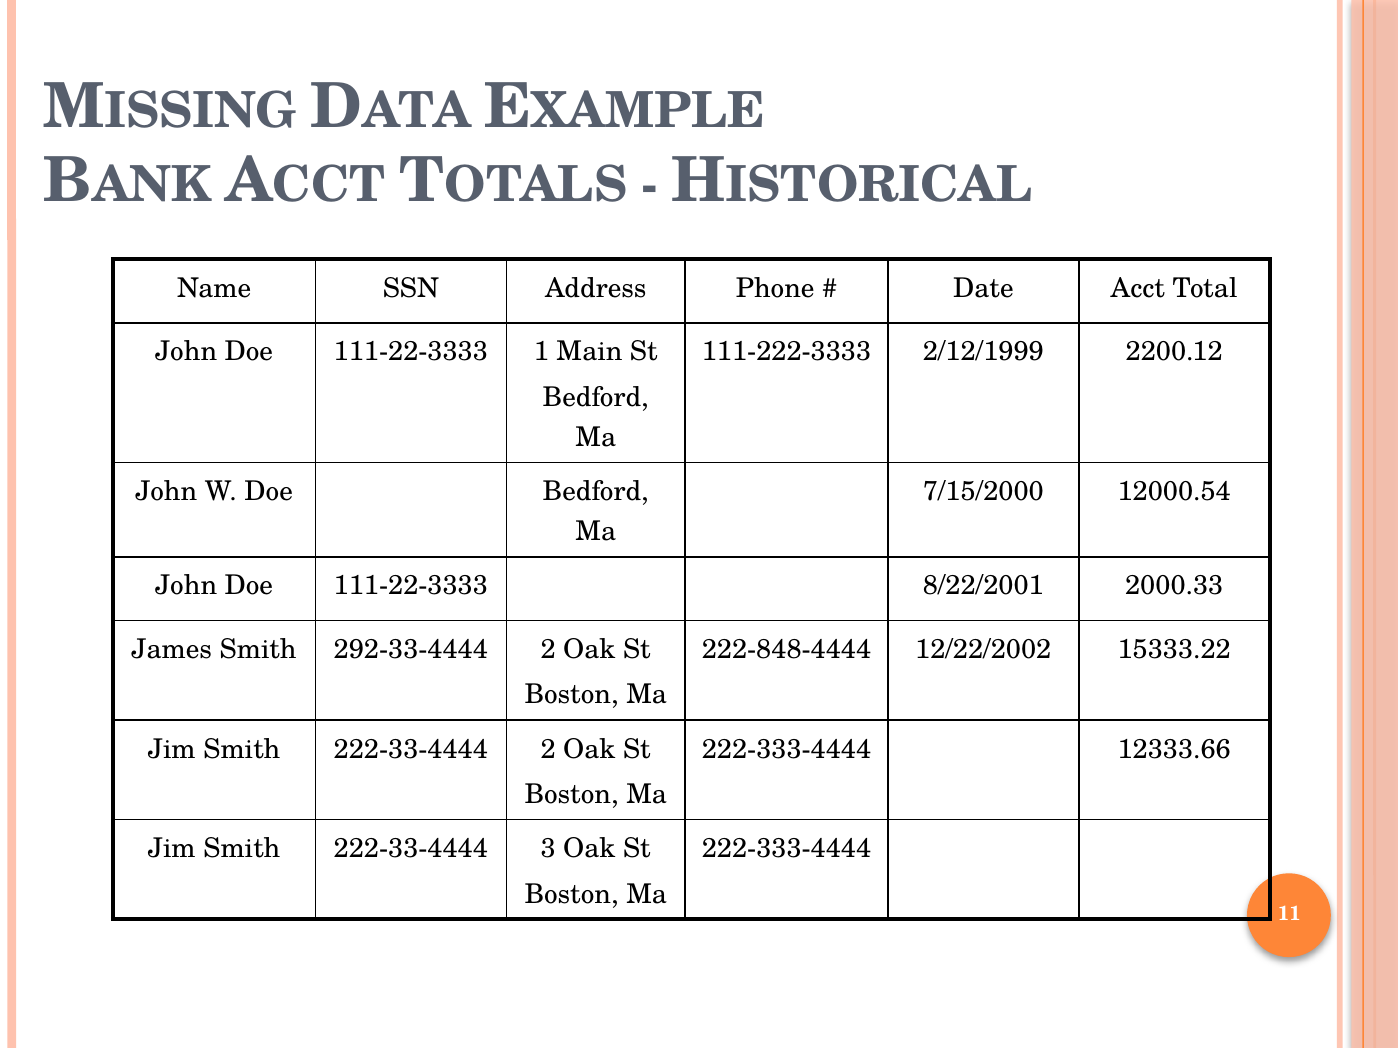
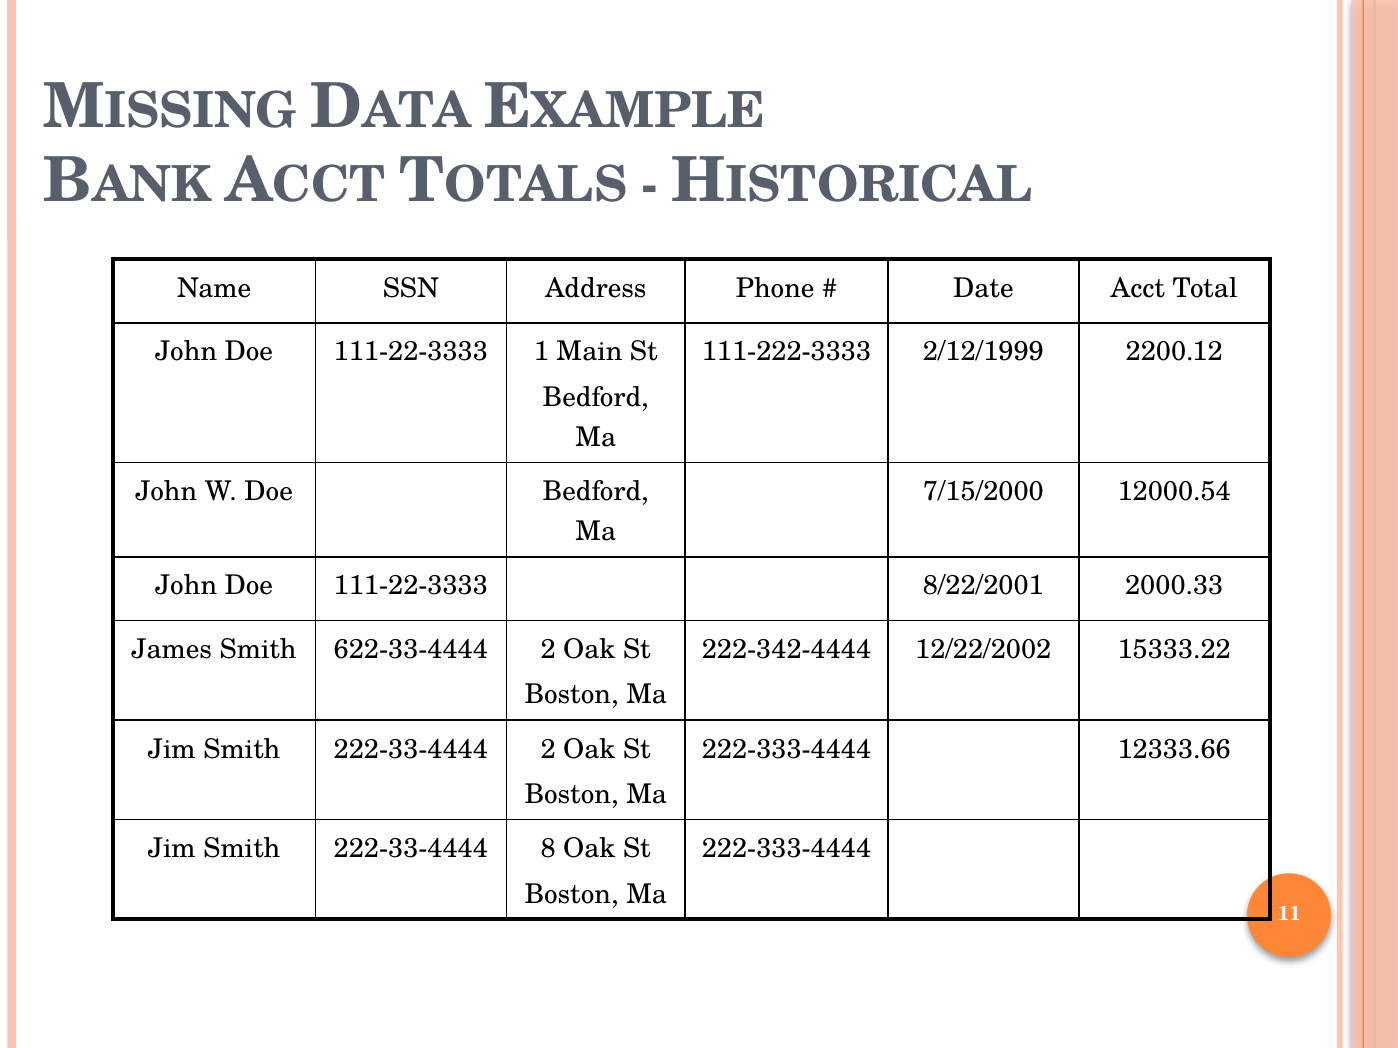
292-33-4444: 292-33-4444 -> 622-33-4444 (411, 650)
222-848-4444: 222-848-4444 -> 222-342-4444 (786, 650)
3: 3 -> 8 (548, 849)
